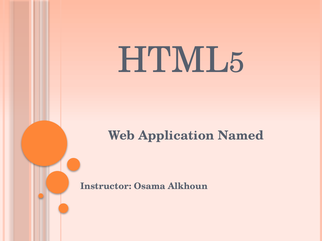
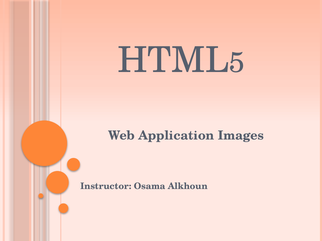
Named: Named -> Images (241, 136)
